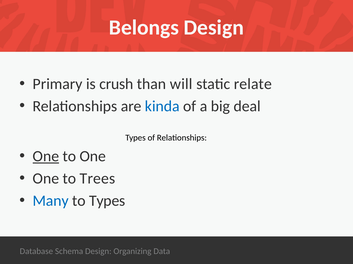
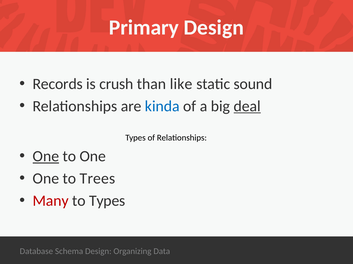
Belongs: Belongs -> Primary (144, 28)
Primary: Primary -> Records (58, 84)
will: will -> like (181, 84)
relate: relate -> sound (253, 84)
deal underline: none -> present (247, 106)
Many colour: blue -> red (51, 201)
